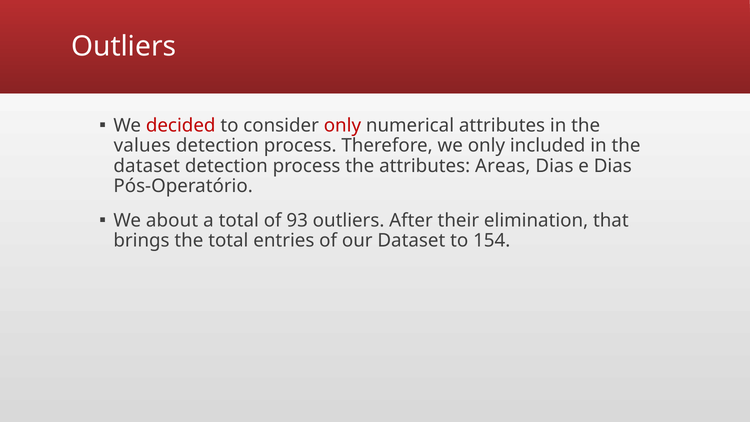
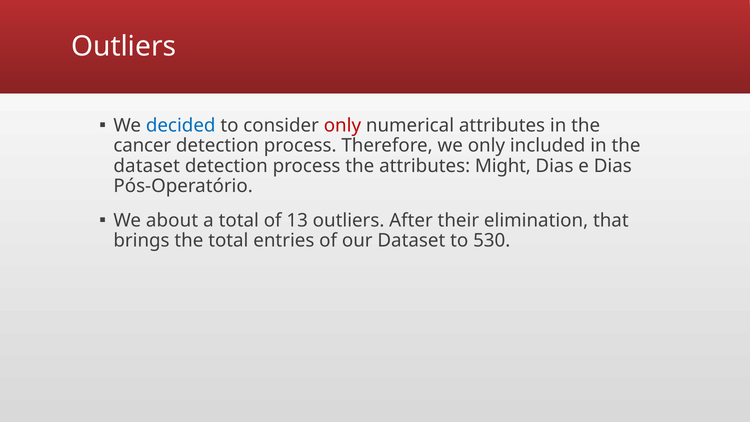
decided colour: red -> blue (181, 125)
values: values -> cancer (142, 146)
Areas: Areas -> Might (503, 166)
93: 93 -> 13 (297, 220)
154: 154 -> 530 (492, 241)
